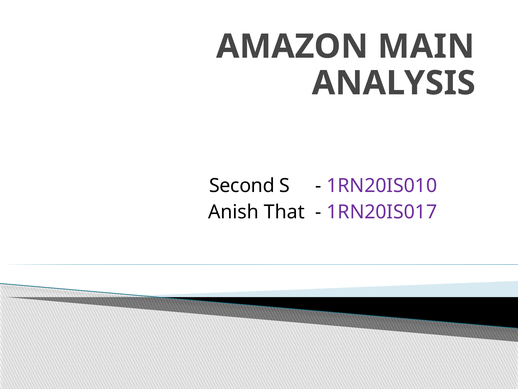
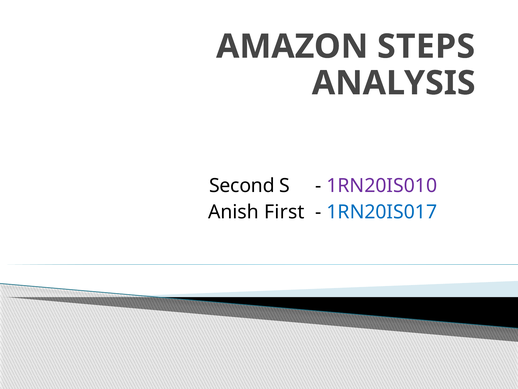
MAIN: MAIN -> STEPS (426, 46)
That: That -> First (284, 212)
1RN20IS017 colour: purple -> blue (382, 212)
